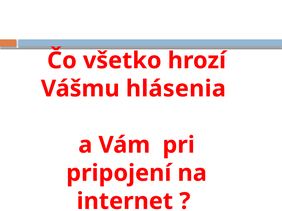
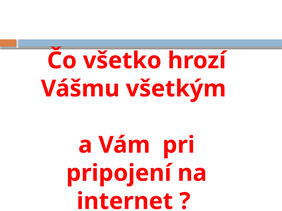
hlásenia: hlásenia -> všetkým (176, 89)
